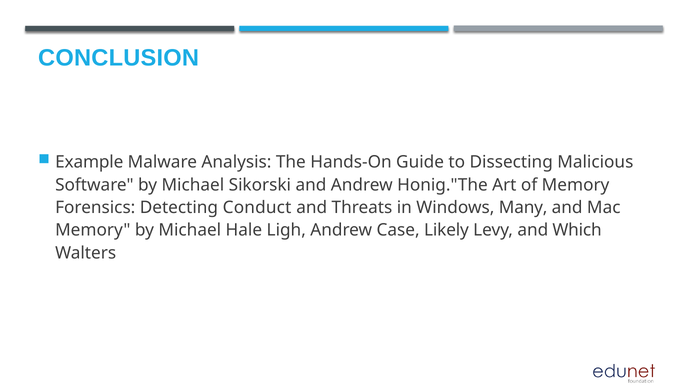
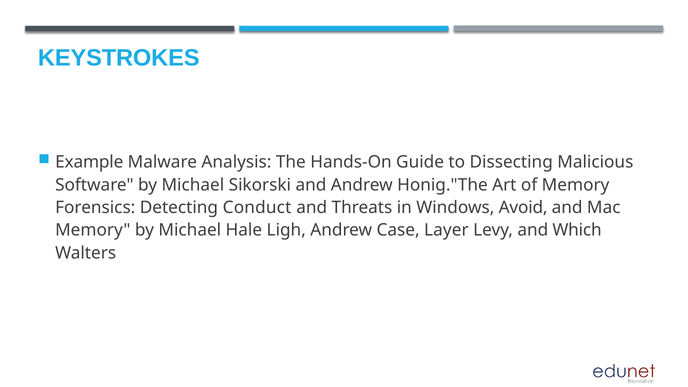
CONCLUSION: CONCLUSION -> KEYSTROKES (119, 58)
Many: Many -> Avoid (523, 208)
Likely: Likely -> Layer (446, 230)
